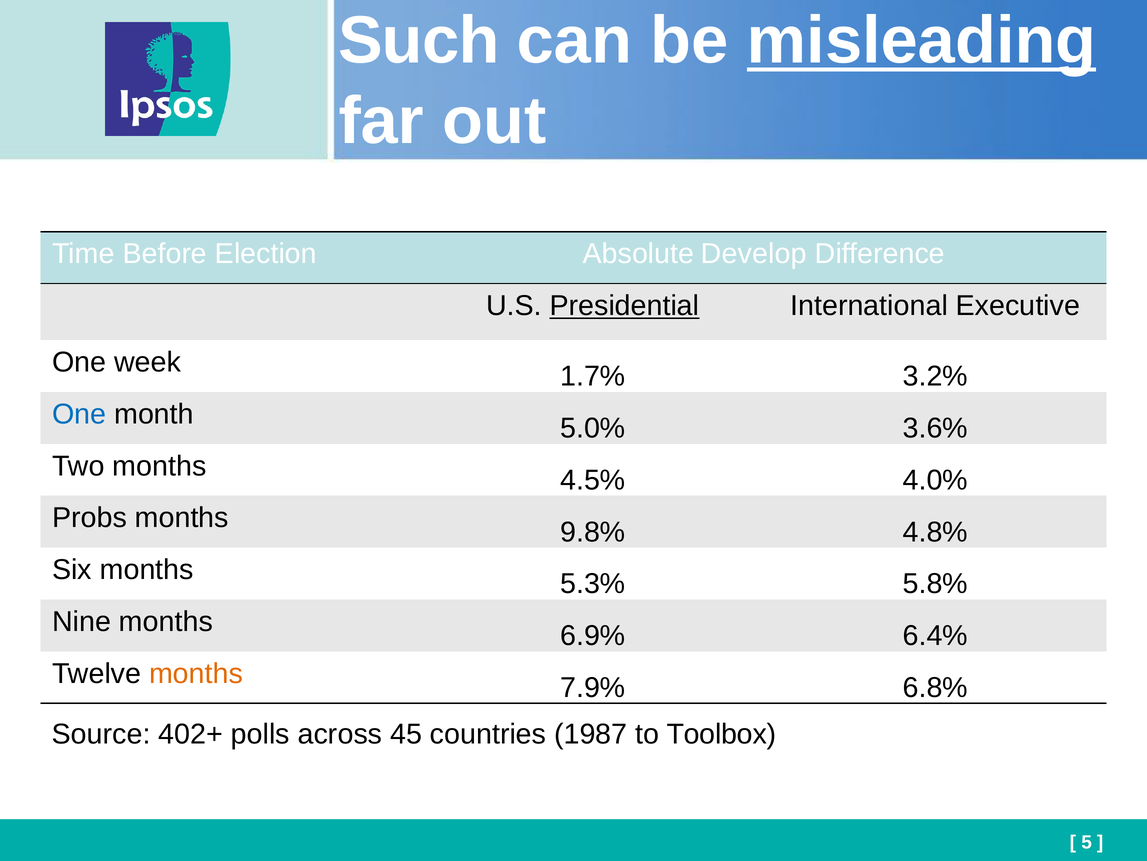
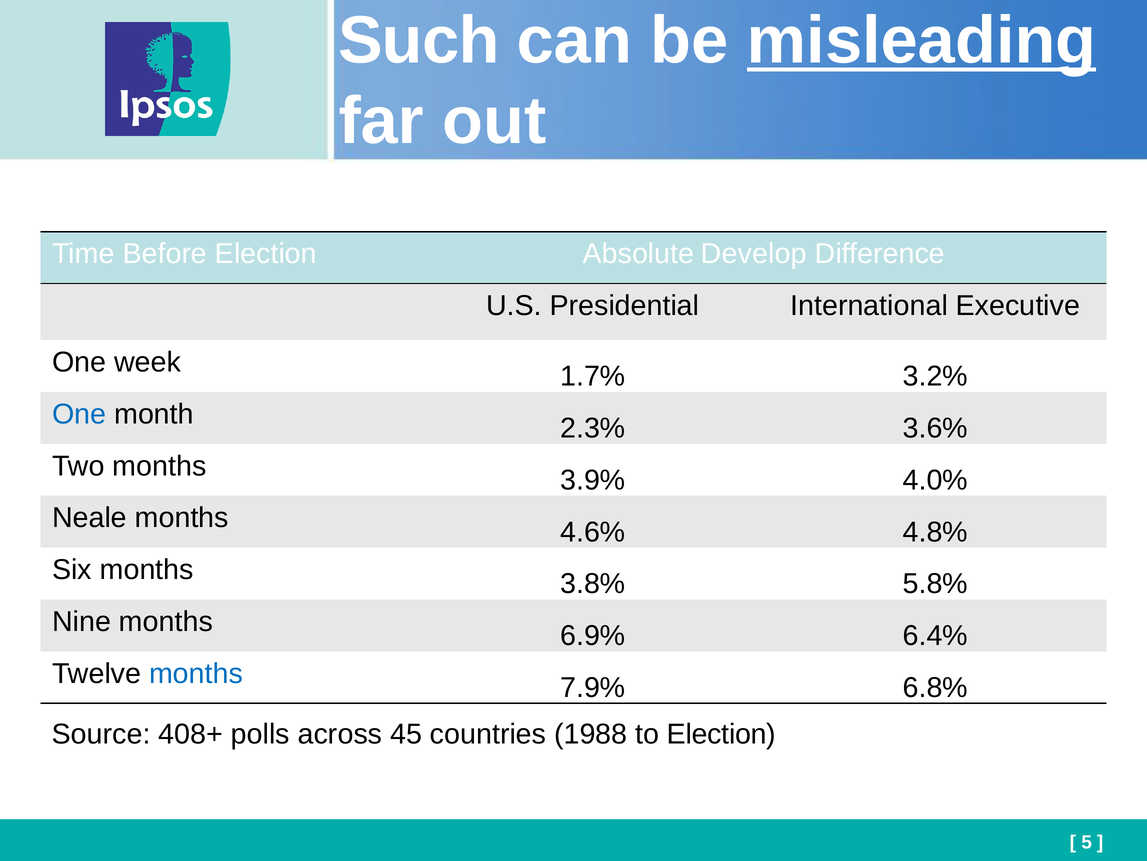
Presidential underline: present -> none (624, 306)
5.0%: 5.0% -> 2.3% (593, 428)
4.5%: 4.5% -> 3.9% (593, 480)
Probs: Probs -> Neale (89, 518)
9.8%: 9.8% -> 4.6% (593, 532)
5.3%: 5.3% -> 3.8% (593, 583)
months colour: orange -> blue (196, 673)
402+: 402+ -> 408+ (191, 734)
1987: 1987 -> 1988 (591, 734)
to Toolbox: Toolbox -> Election (721, 734)
